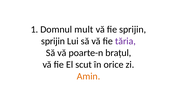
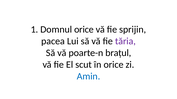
Domnul mult: mult -> orice (84, 30)
sprijin: sprijin -> pacea (53, 41)
Amin colour: orange -> blue (88, 77)
